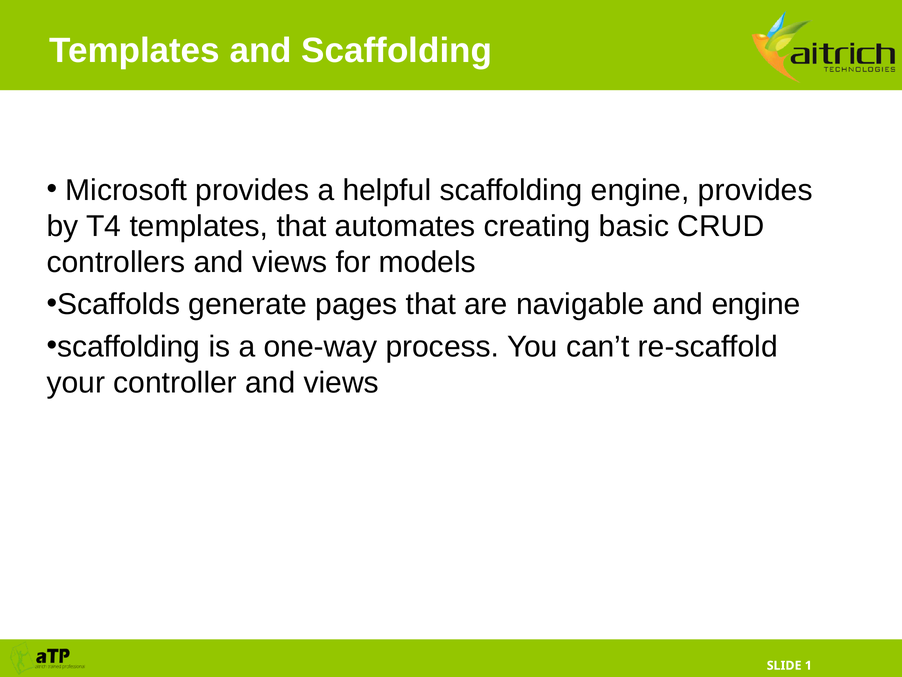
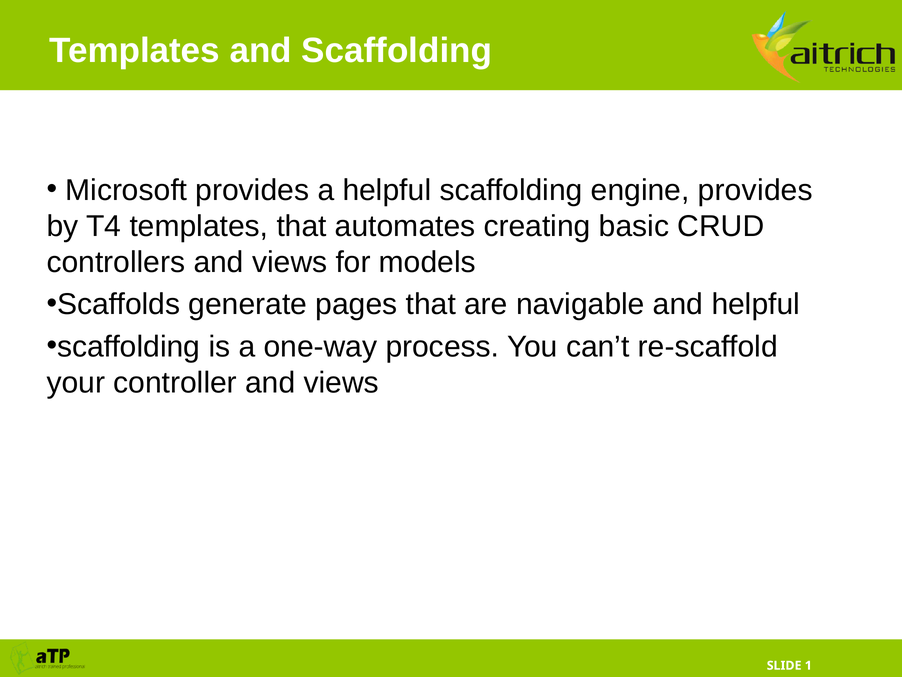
and engine: engine -> helpful (756, 304)
